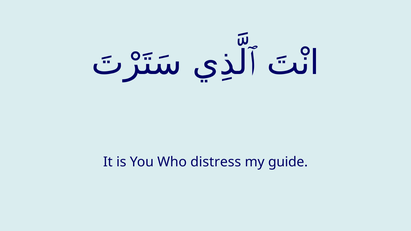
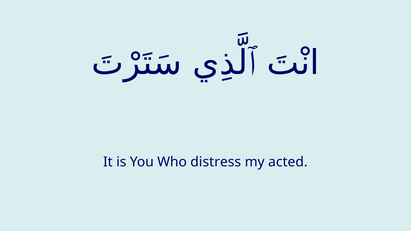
guide: guide -> acted (288, 162)
